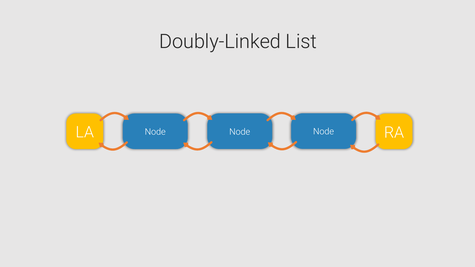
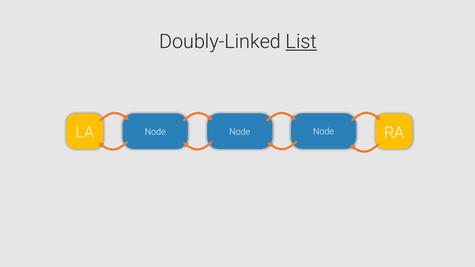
List underline: none -> present (301, 42)
